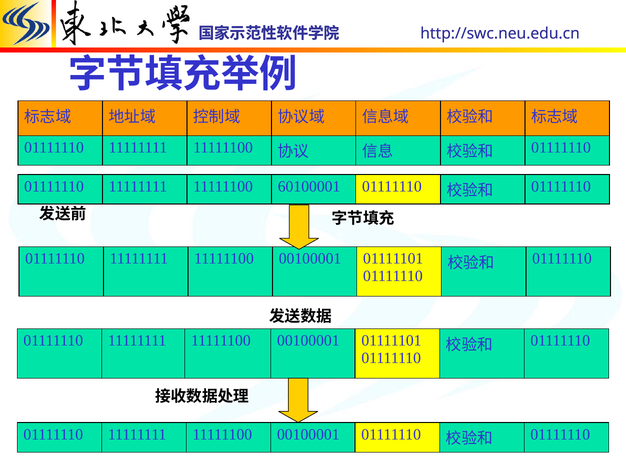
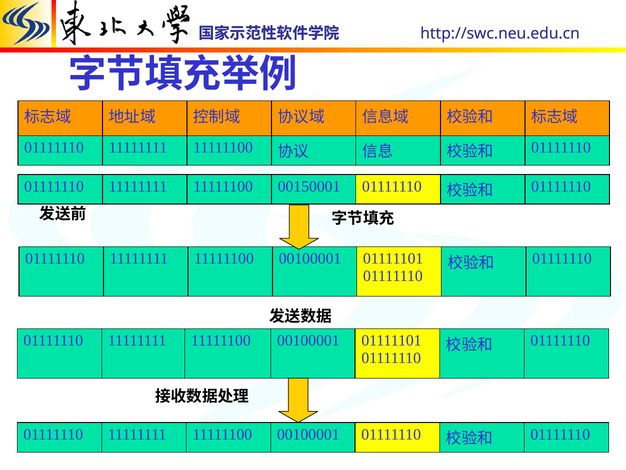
60100001: 60100001 -> 00150001 (309, 186)
